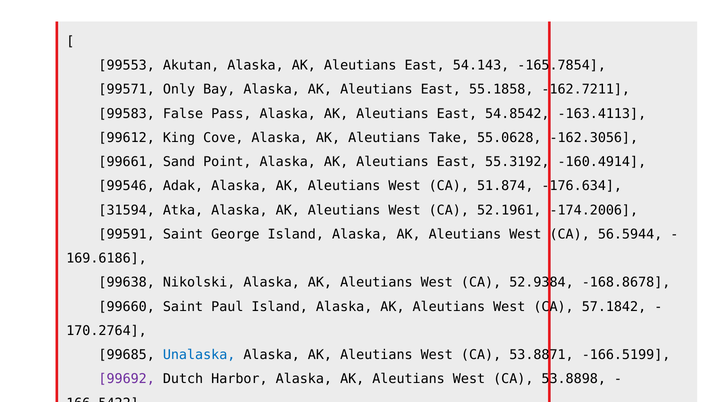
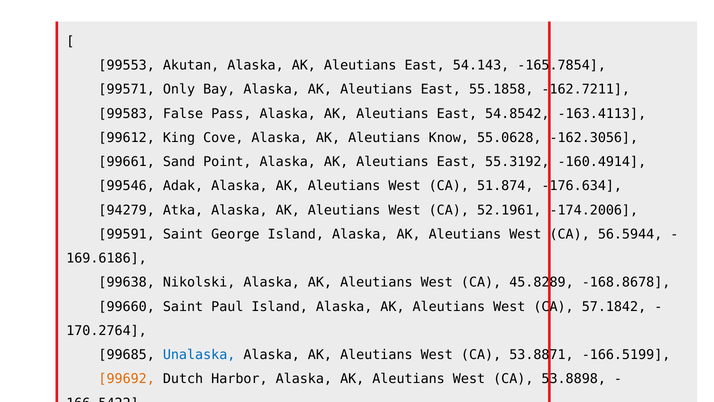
Take: Take -> Know (449, 138)
31594: 31594 -> 94279 (127, 210)
52.9384: 52.9384 -> 45.8289 (541, 282)
99692 colour: purple -> orange (127, 379)
